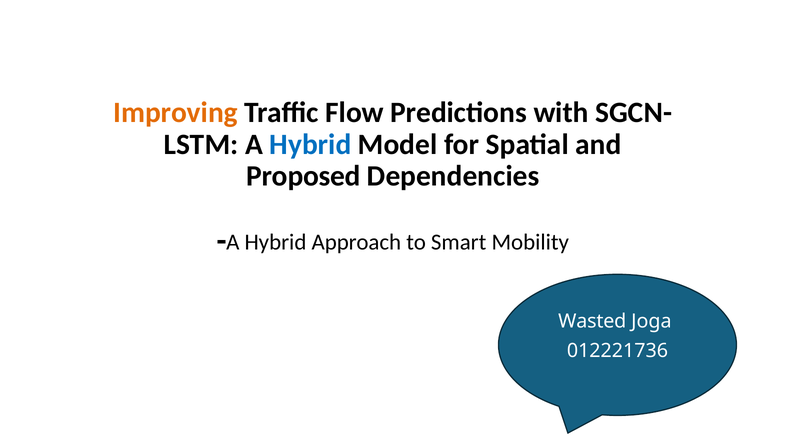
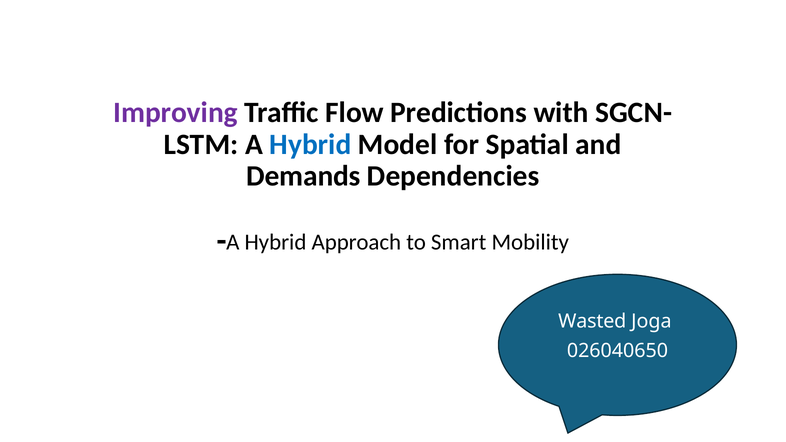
Improving colour: orange -> purple (176, 113)
Proposed: Proposed -> Demands (303, 176)
012221736: 012221736 -> 026040650 (617, 351)
